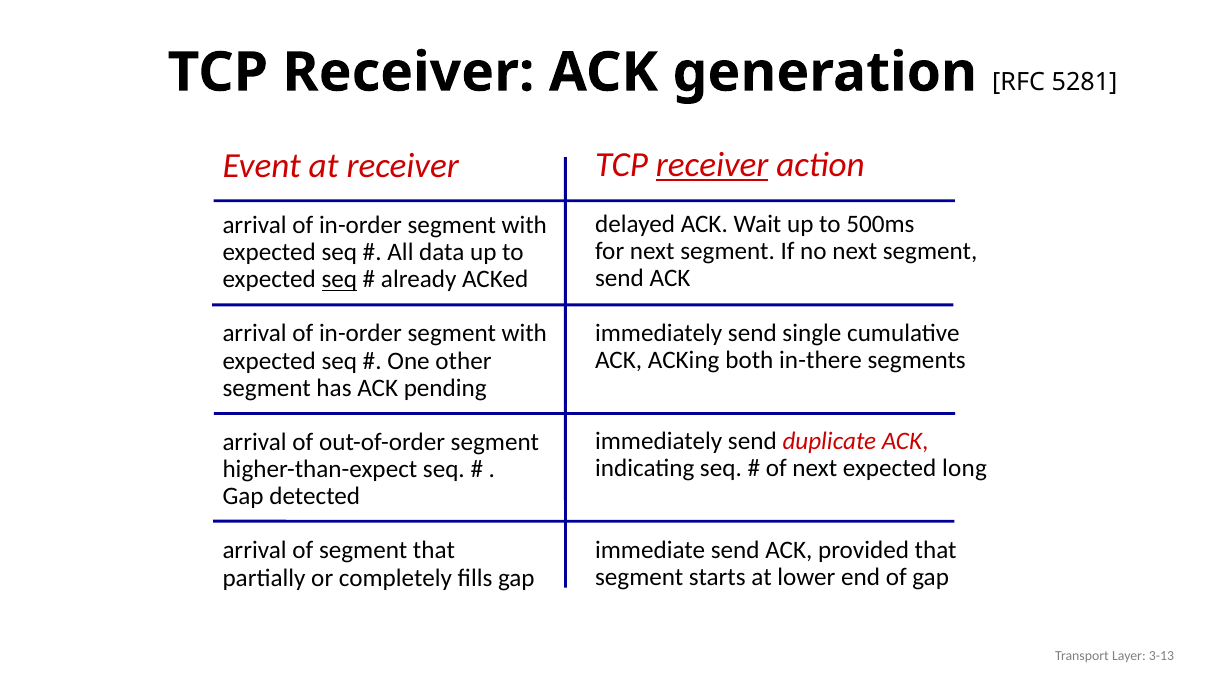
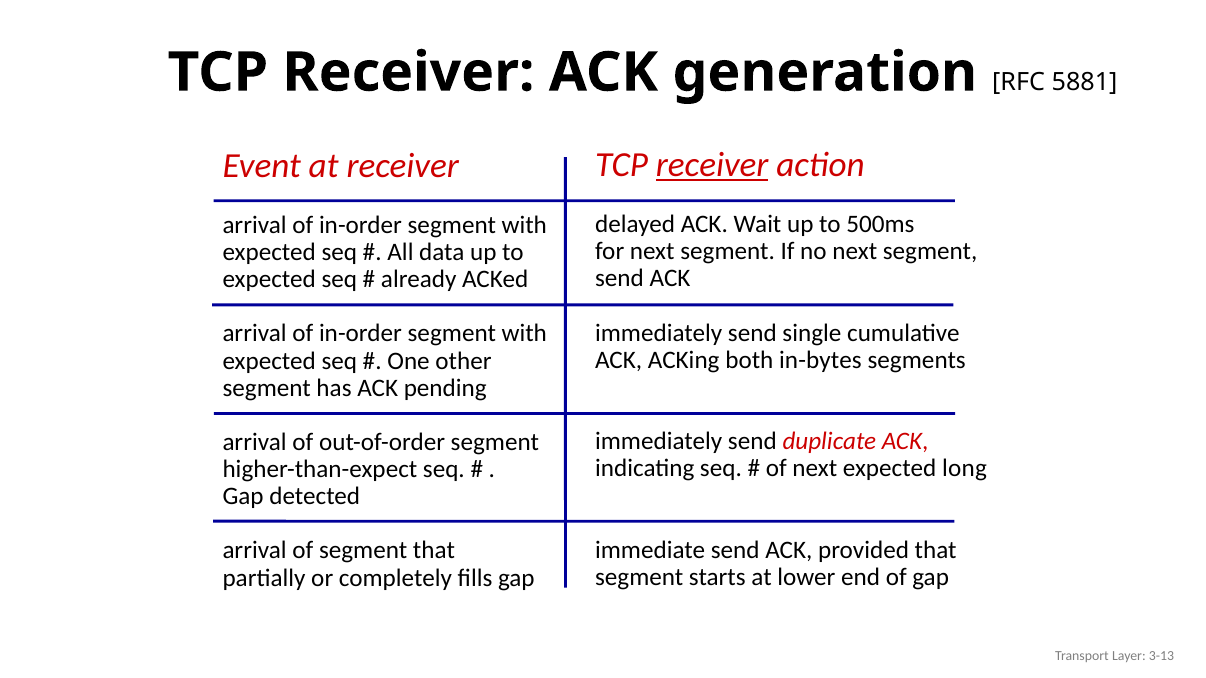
5281: 5281 -> 5881 (1085, 82)
seq underline: present -> none (339, 280)
in-there: in-there -> in-bytes (820, 360)
